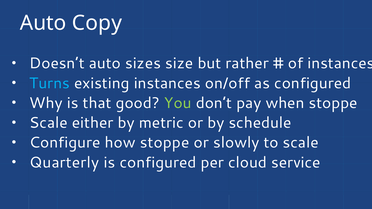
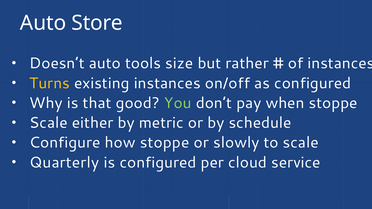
Copy: Copy -> Store (97, 23)
sizes: sizes -> tools (143, 63)
Turns colour: light blue -> yellow (50, 83)
